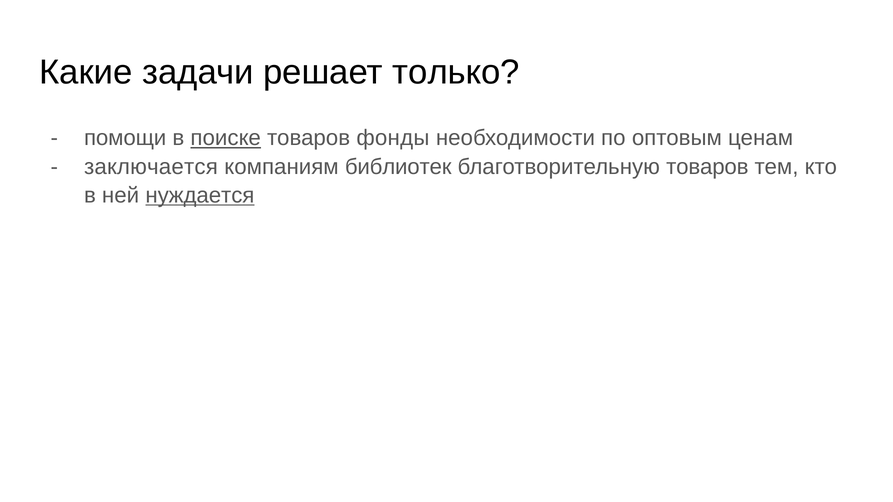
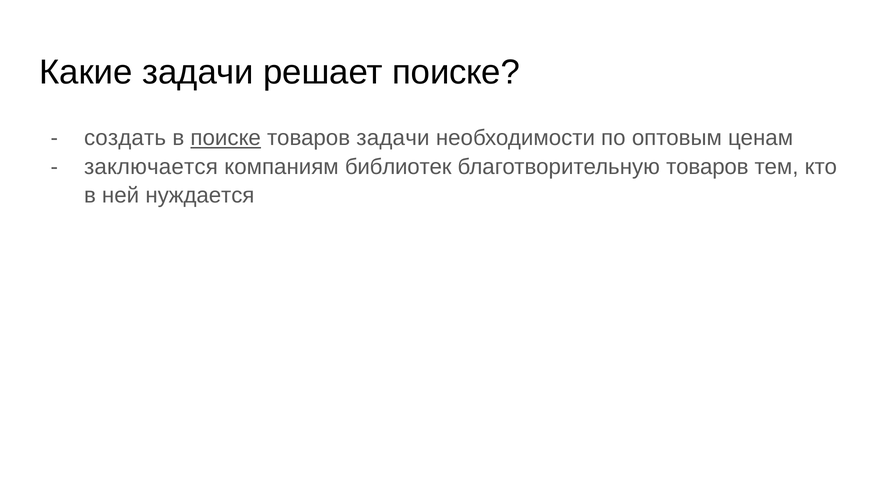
решает только: только -> поиске (456, 72)
помощи: помощи -> создать (125, 138)
товаров фонды: фонды -> задачи (393, 138)
нуждается underline: present -> none (200, 196)
